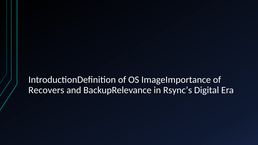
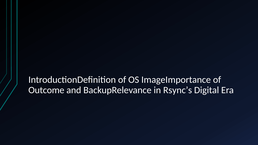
Recovers: Recovers -> Outcome (46, 90)
